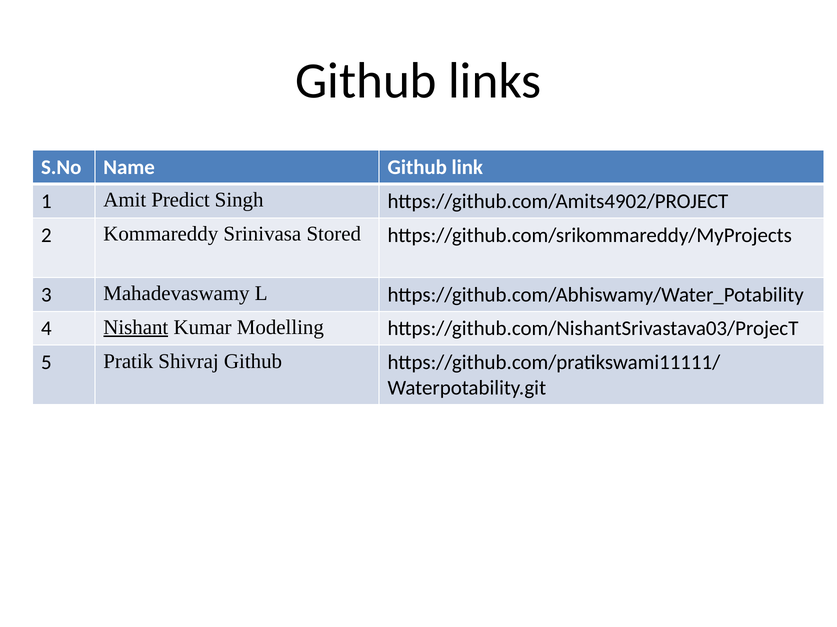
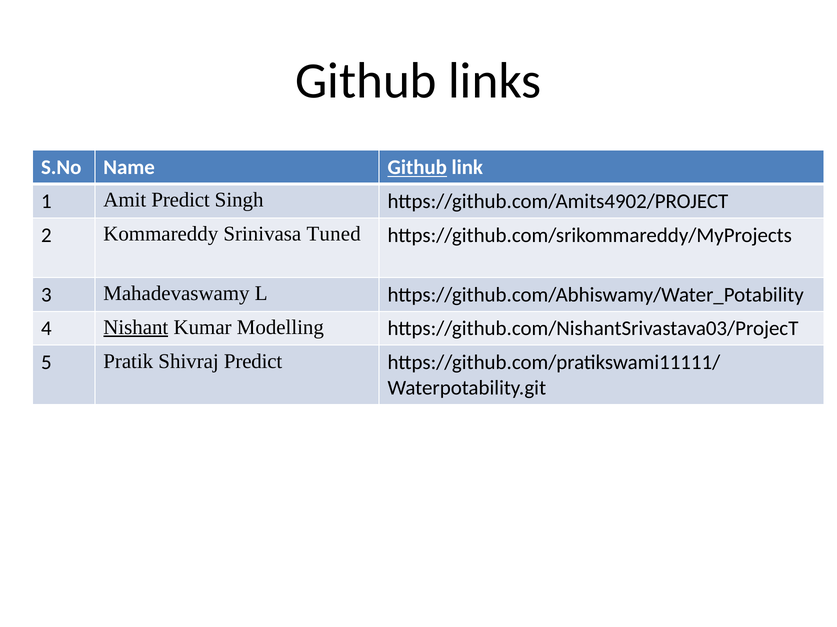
Github underline: none -> present (417, 168)
Stored: Stored -> Tuned (334, 234)
Shivraj Github: Github -> Predict (253, 362)
